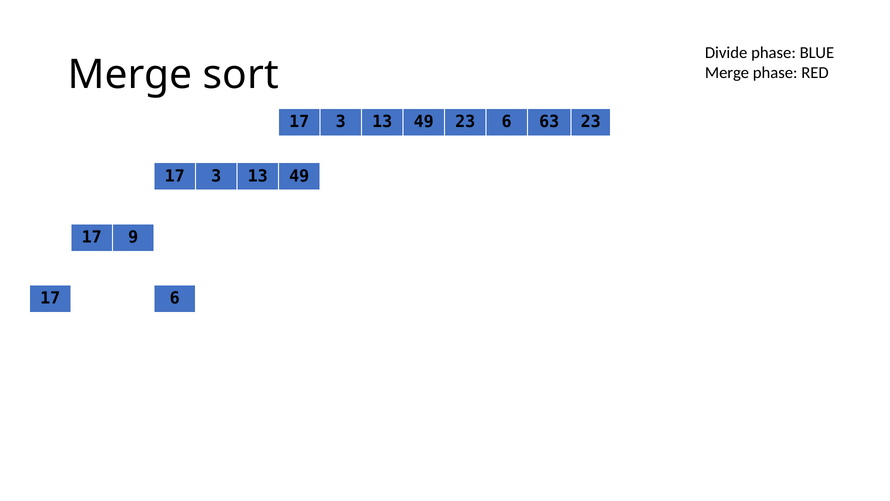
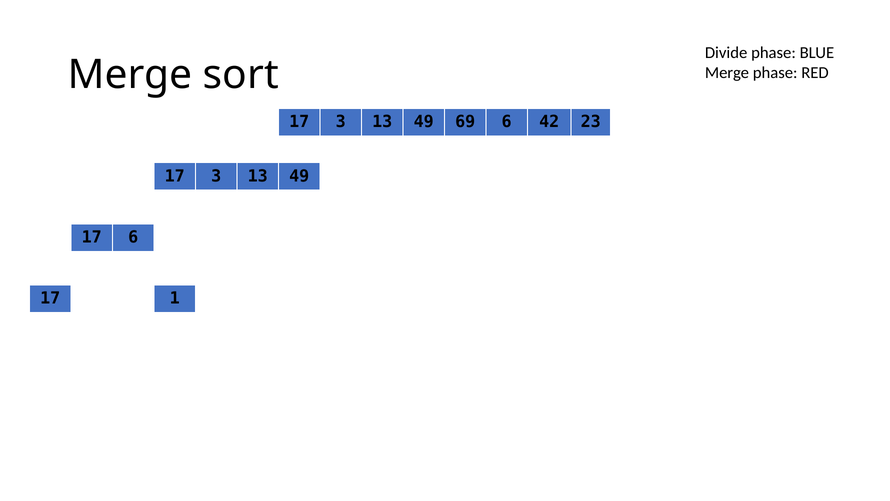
49 23: 23 -> 69 (465, 122)
63: 63 -> 42 (549, 122)
17 9: 9 -> 6 (133, 237)
17 6: 6 -> 1 (175, 298)
